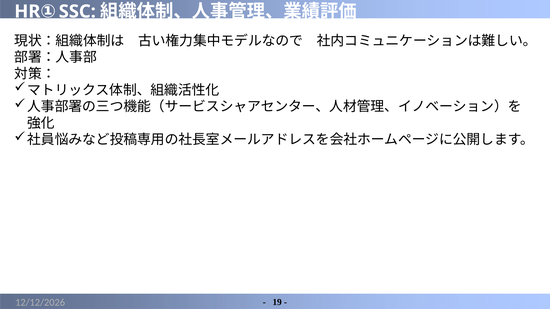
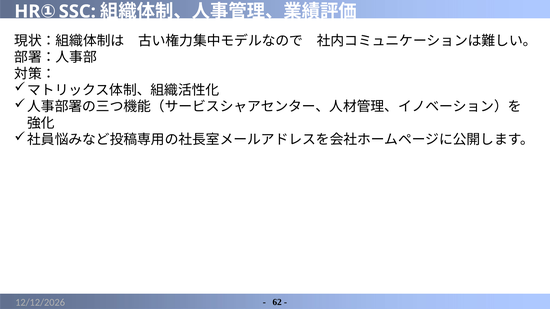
19: 19 -> 62 (277, 302)
